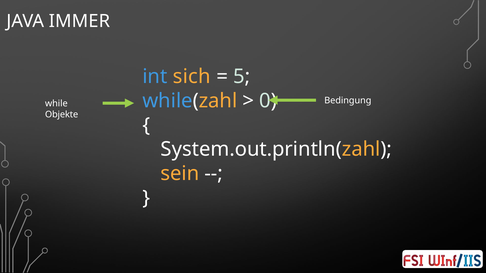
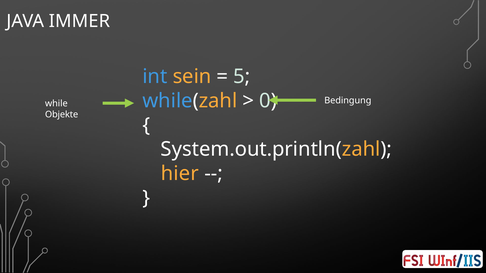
sich: sich -> sein (192, 77)
sein: sein -> hier (180, 174)
